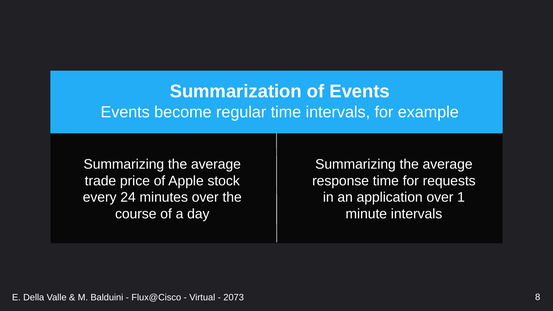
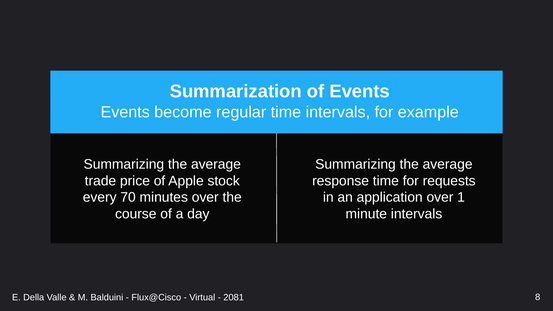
24: 24 -> 70 (128, 197)
2073: 2073 -> 2081 (234, 297)
